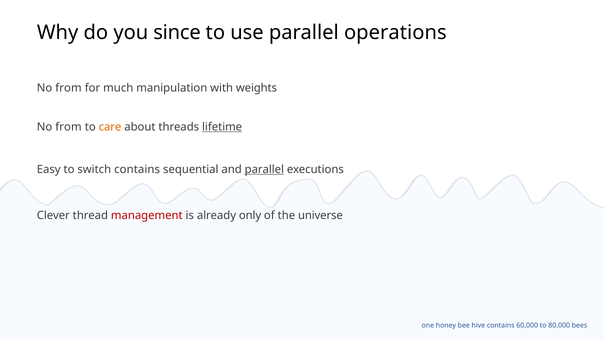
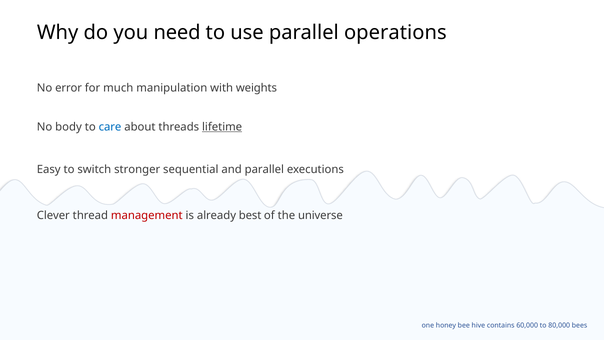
since: since -> need (177, 33)
from: from -> error (69, 88)
from: from -> body (68, 127)
care colour: orange -> blue (110, 127)
switch contains: contains -> stronger (137, 169)
parallel underline: present -> none (264, 169)
only: only -> best (250, 216)
